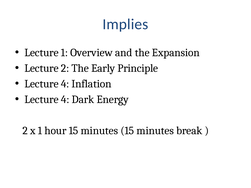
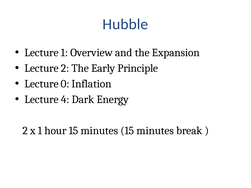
Implies: Implies -> Hubble (125, 24)
4: 4 -> 0 (65, 84)
